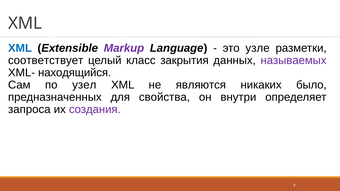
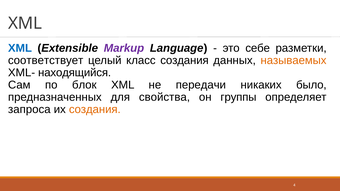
узле: узле -> себе (258, 48)
класс закрытия: закрытия -> создания (185, 61)
называемых colour: purple -> orange (294, 61)
узел: узел -> блок (84, 85)
являются: являются -> передачи (201, 85)
внутри: внутри -> группы (238, 97)
создания colour: purple -> orange (95, 110)
